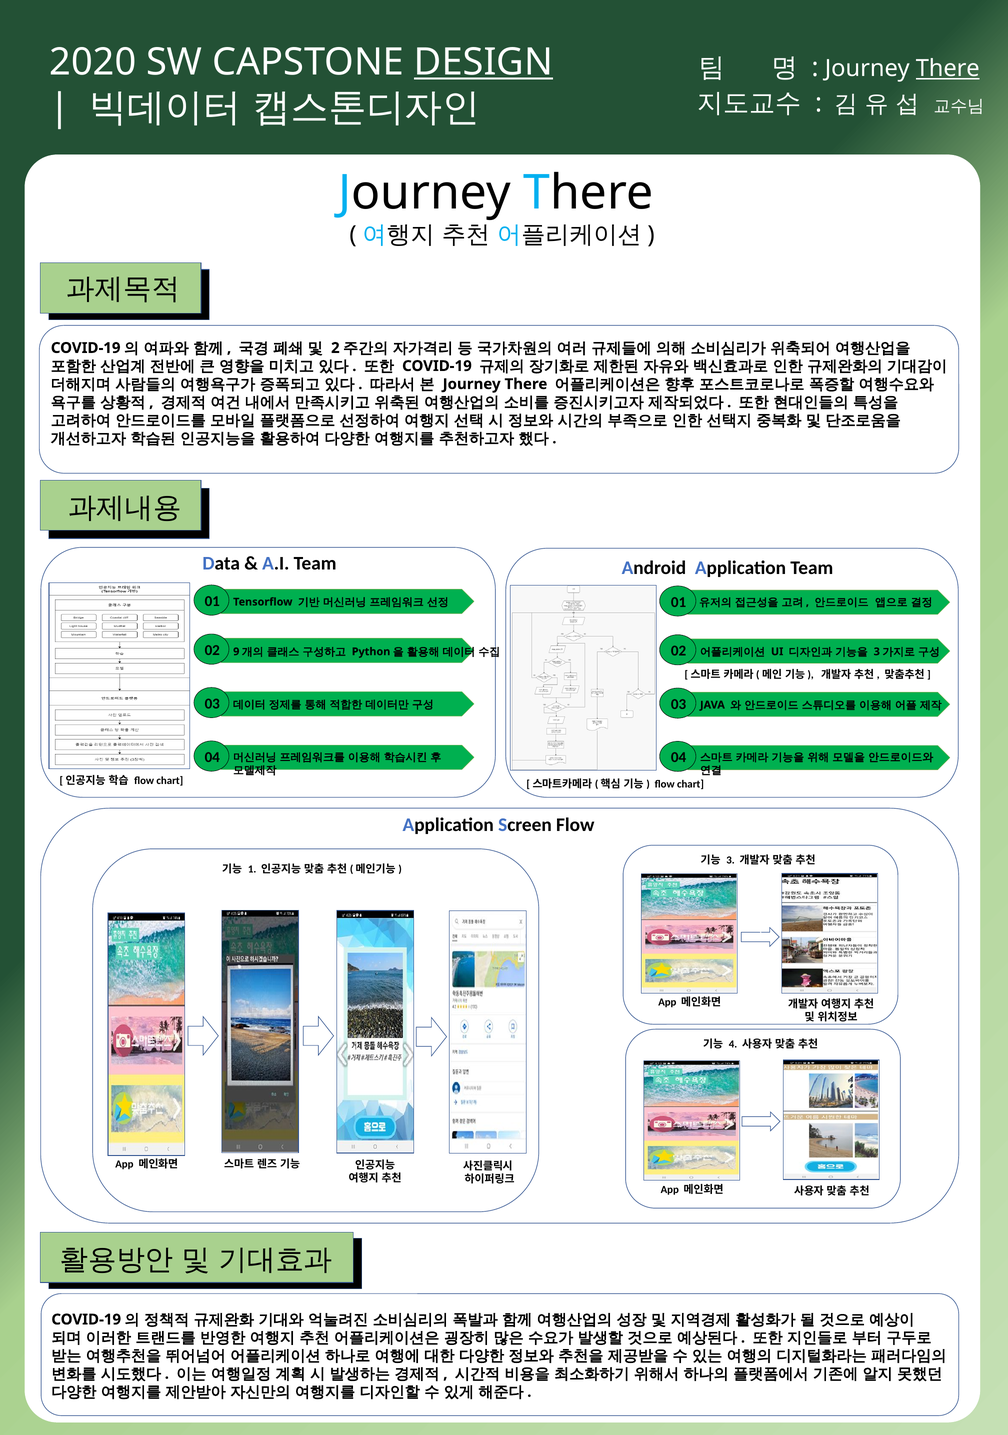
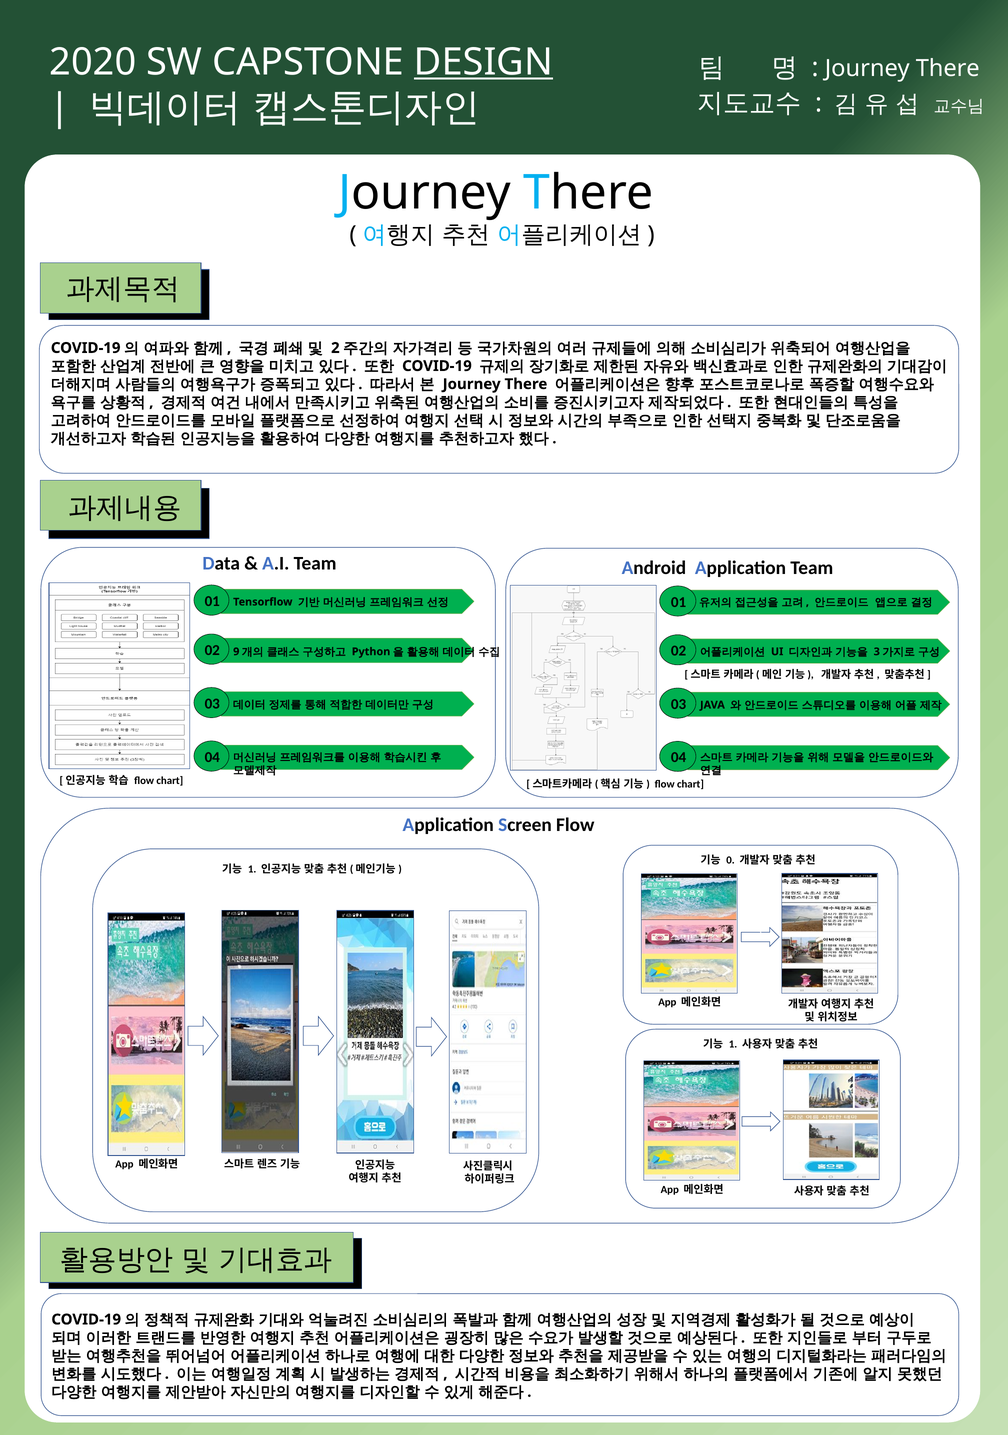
There underline: present -> none (948, 68)
3: 3 -> 0 (731, 860)
4: 4 -> 1 (733, 1044)
